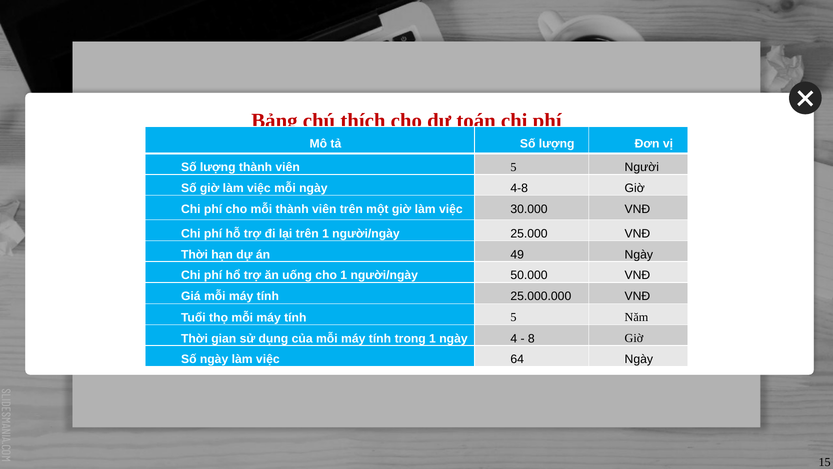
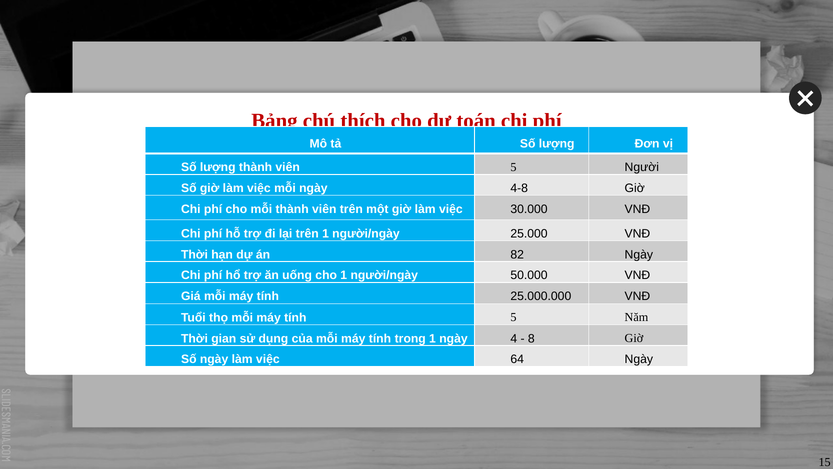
49: 49 -> 82 (517, 254)
